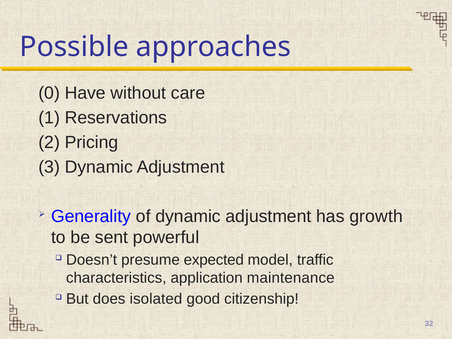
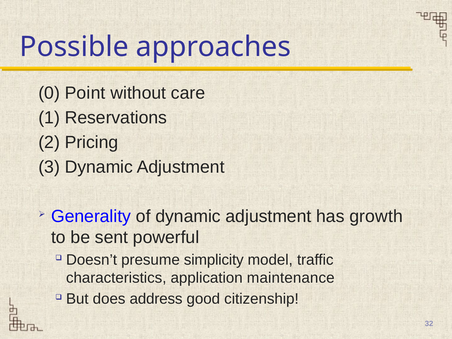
Have: Have -> Point (85, 93)
expected: expected -> simplicity (214, 260)
isolated: isolated -> address (156, 299)
